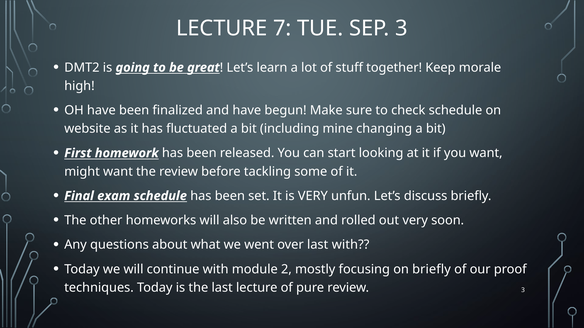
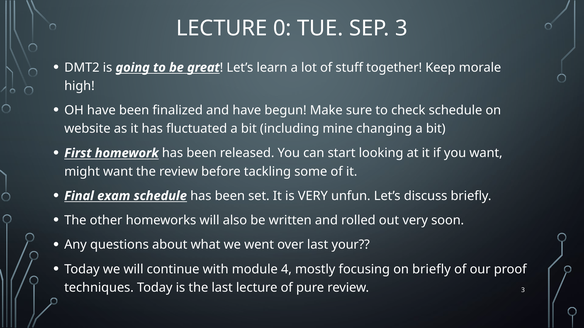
7: 7 -> 0 (282, 28)
last with: with -> your (351, 245)
2: 2 -> 4 (286, 270)
